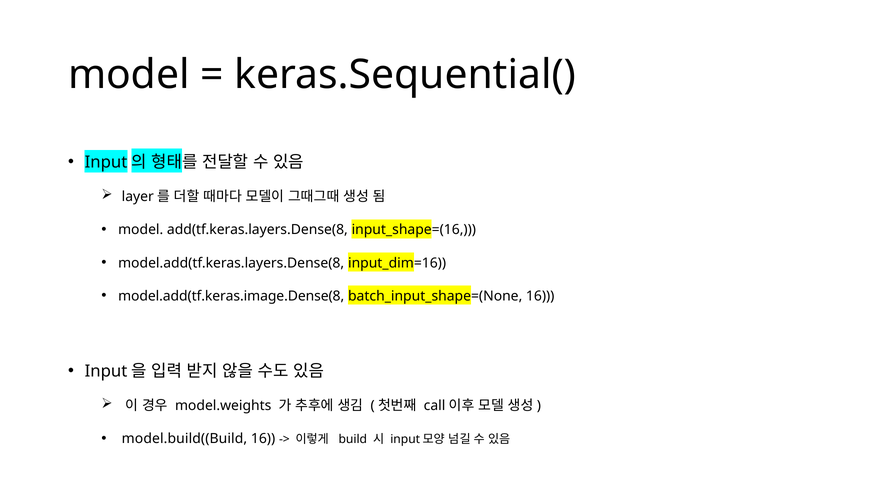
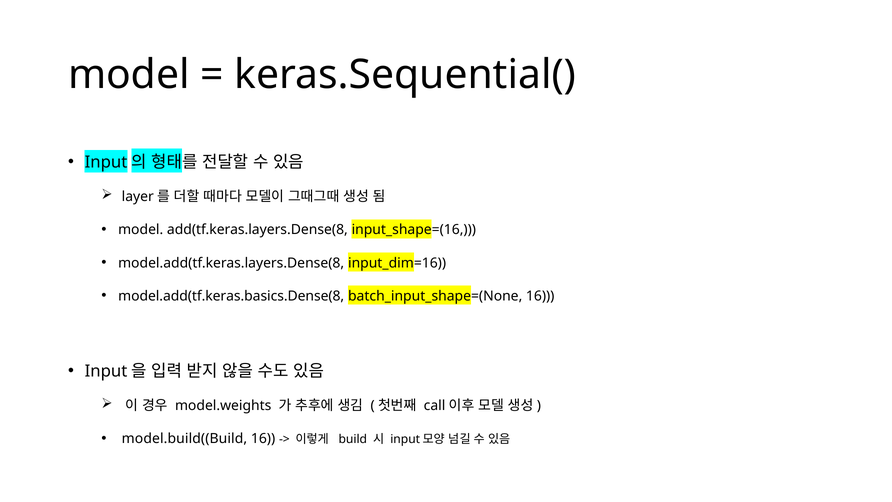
model.add(tf.keras.image.Dense(8: model.add(tf.keras.image.Dense(8 -> model.add(tf.keras.basics.Dense(8 (231, 296)
